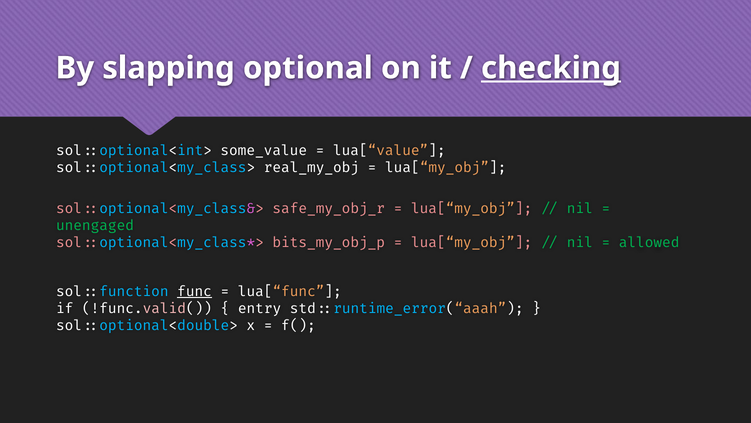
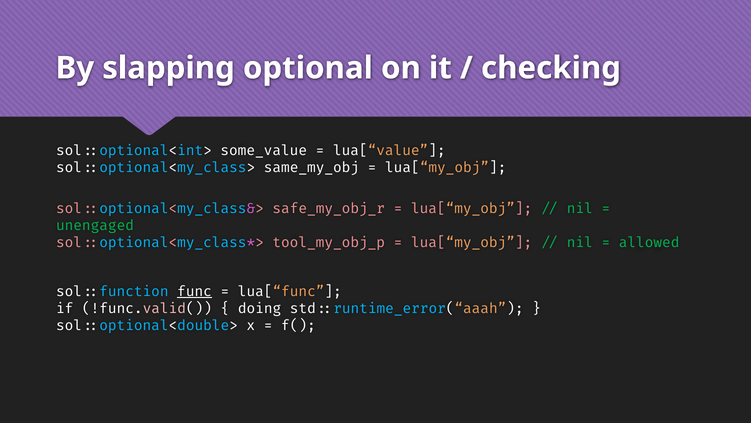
checking underline: present -> none (551, 68)
real_my_obj: real_my_obj -> same_my_obj (311, 167)
bits_my_obj_p: bits_my_obj_p -> tool_my_obj_p (329, 242)
entry: entry -> doing (260, 308)
